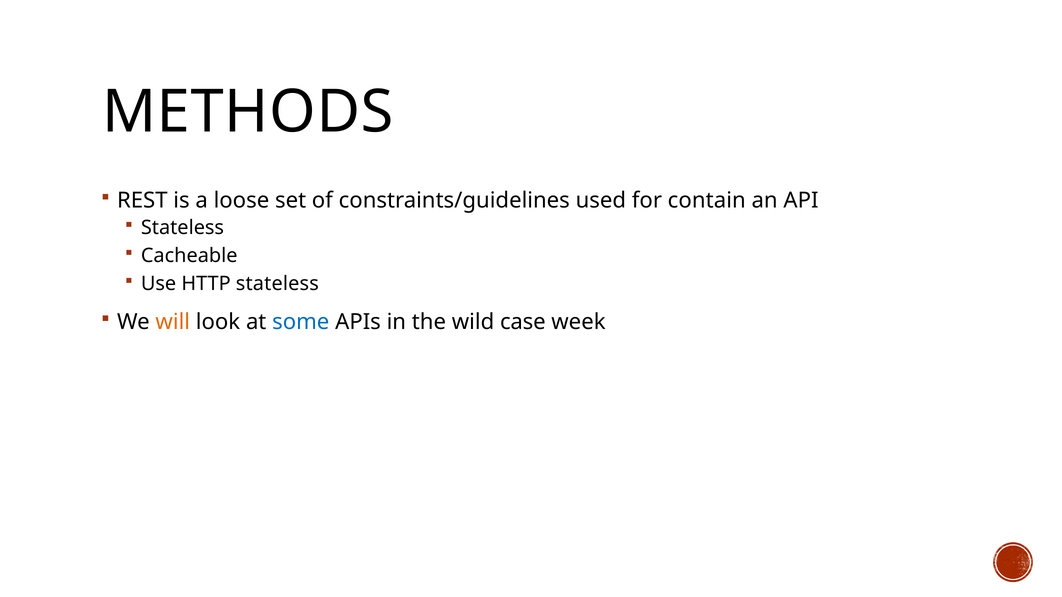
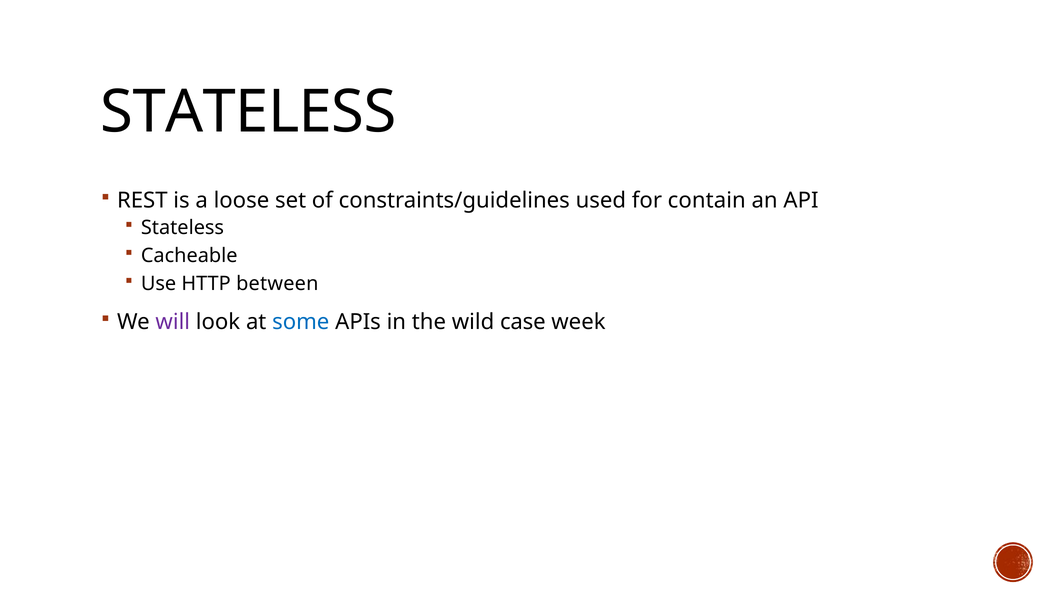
METHODS: METHODS -> STATELESS (248, 112)
HTTP stateless: stateless -> between (277, 284)
will colour: orange -> purple (173, 322)
